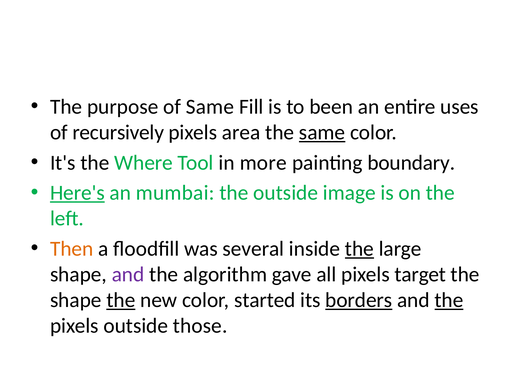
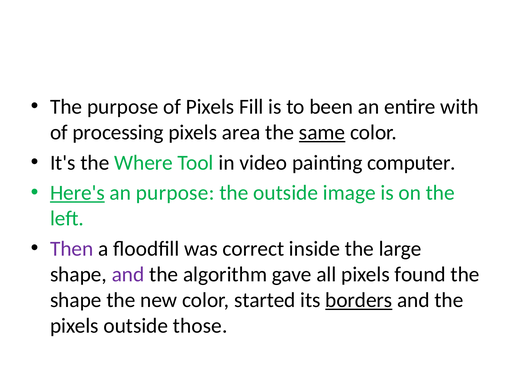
of Same: Same -> Pixels (210, 107)
uses: uses -> with (459, 107)
recursively: recursively -> processing (118, 132)
more: more -> video (263, 163)
boundary: boundary -> computer (411, 163)
an mumbai: mumbai -> purpose (175, 193)
Then colour: orange -> purple (72, 249)
several: several -> correct (253, 249)
the underline: present -> none (359, 249)
target: target -> found (420, 274)
the underline: present -> none (121, 300)
the underline: present -> none (449, 300)
